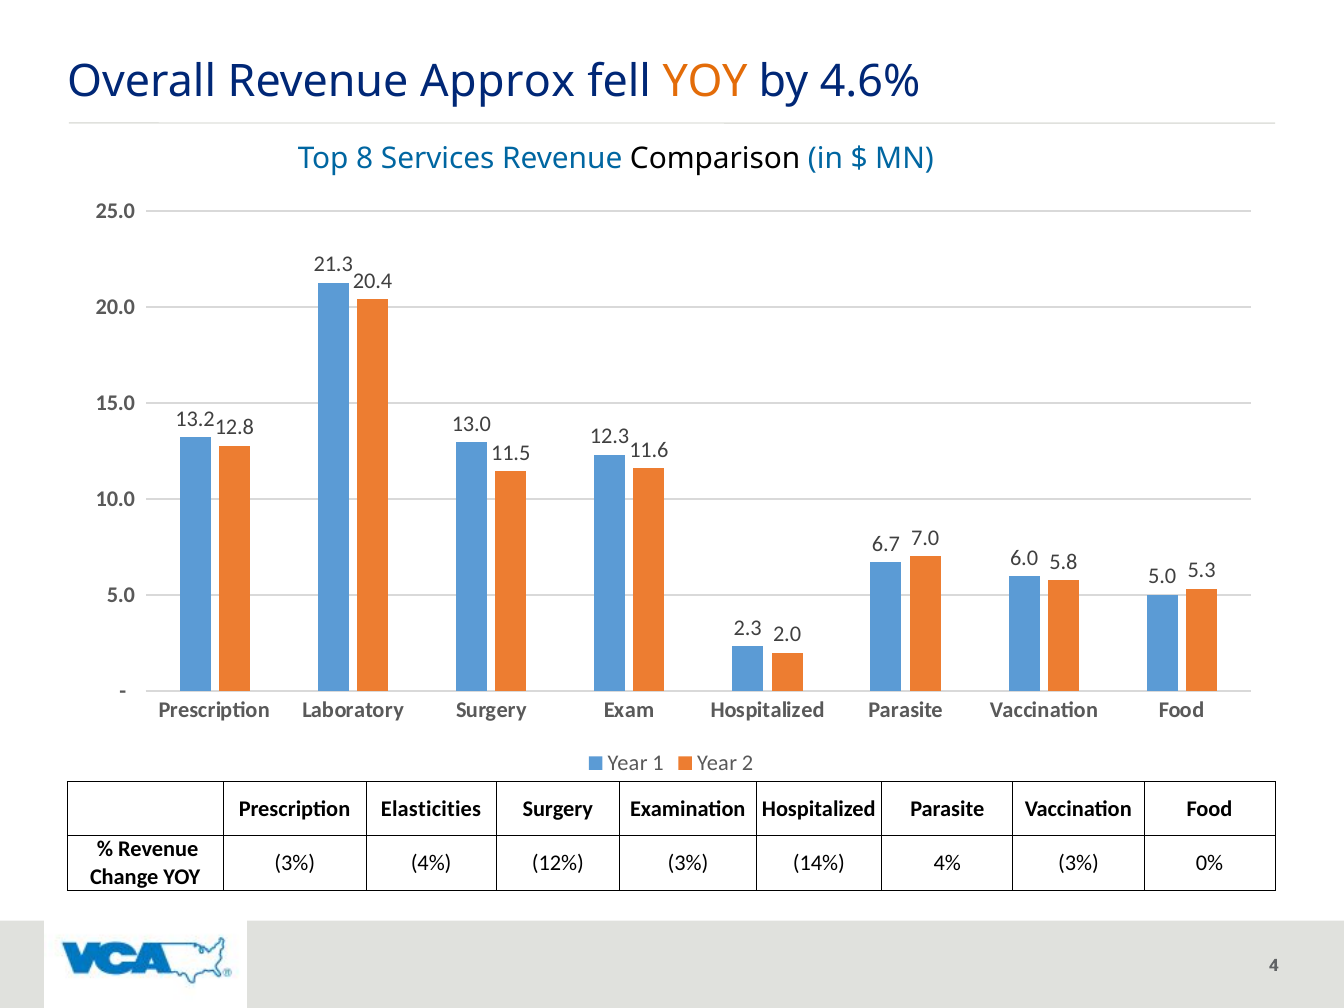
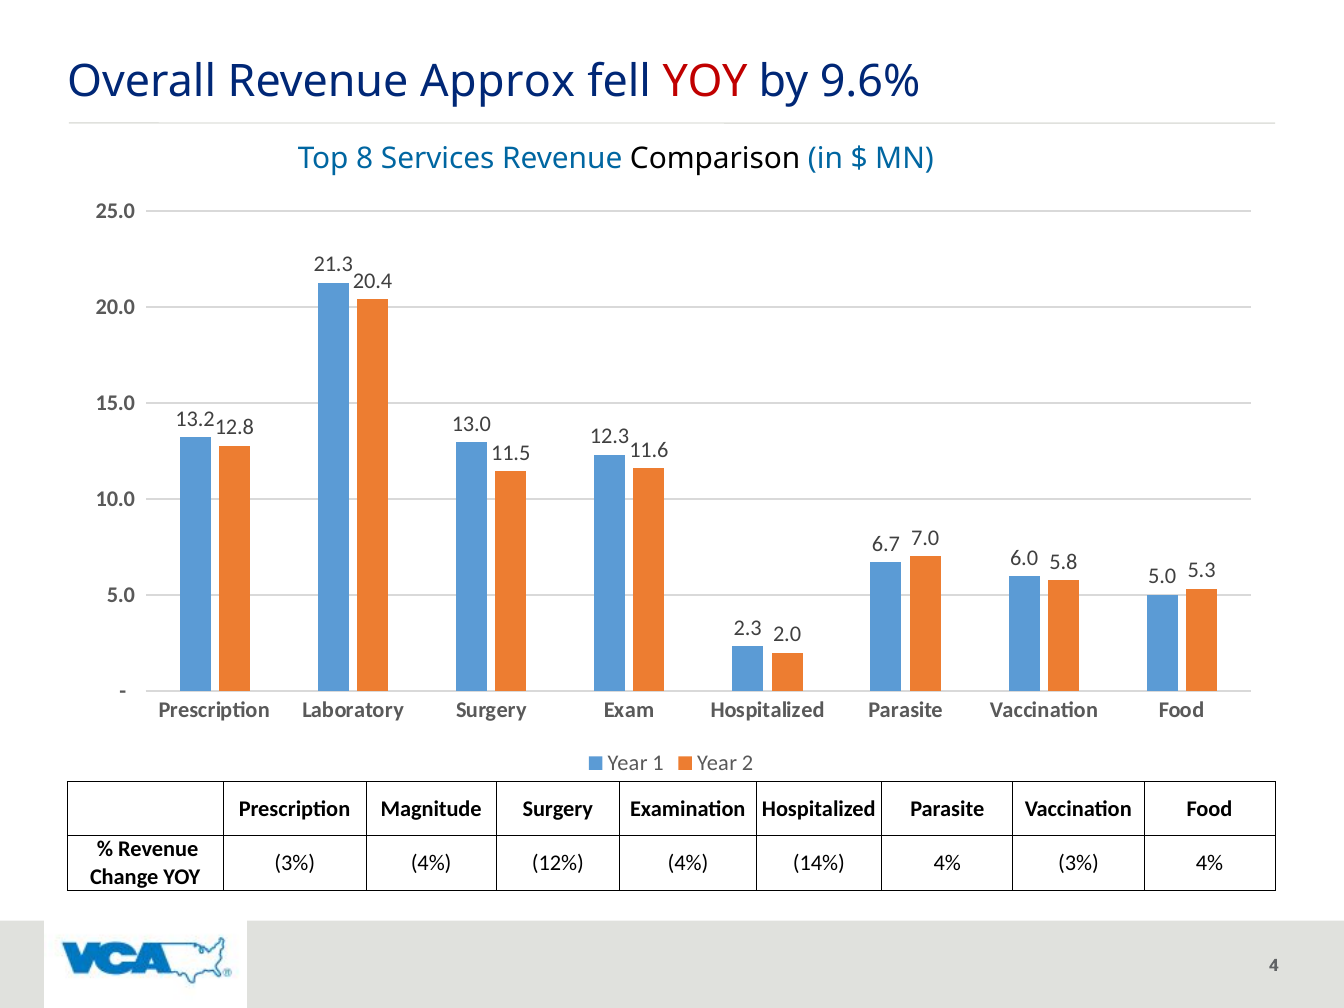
YOY colour: orange -> red (705, 82)
4.6%: 4.6% -> 9.6% (870, 82)
Elasticities: Elasticities -> Magnitude (431, 809)
12% 3%: 3% -> 4% (688, 863)
4% 3% 0%: 0% -> 4% (1209, 863)
